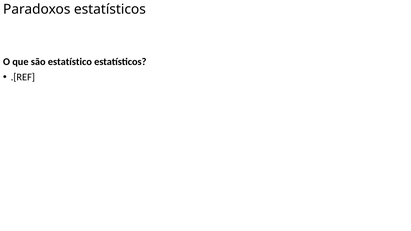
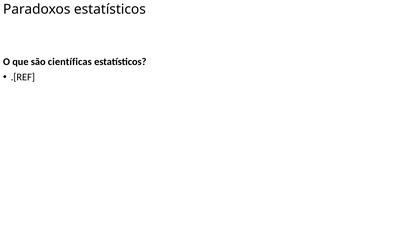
estatístico: estatístico -> científicas (70, 62)
